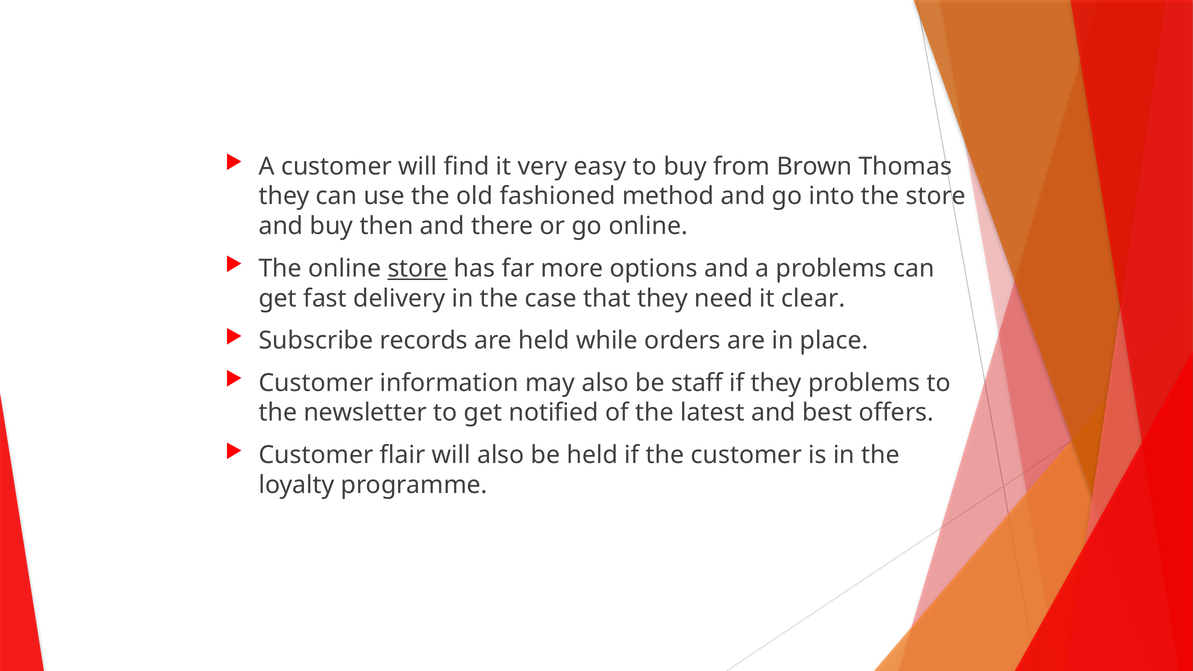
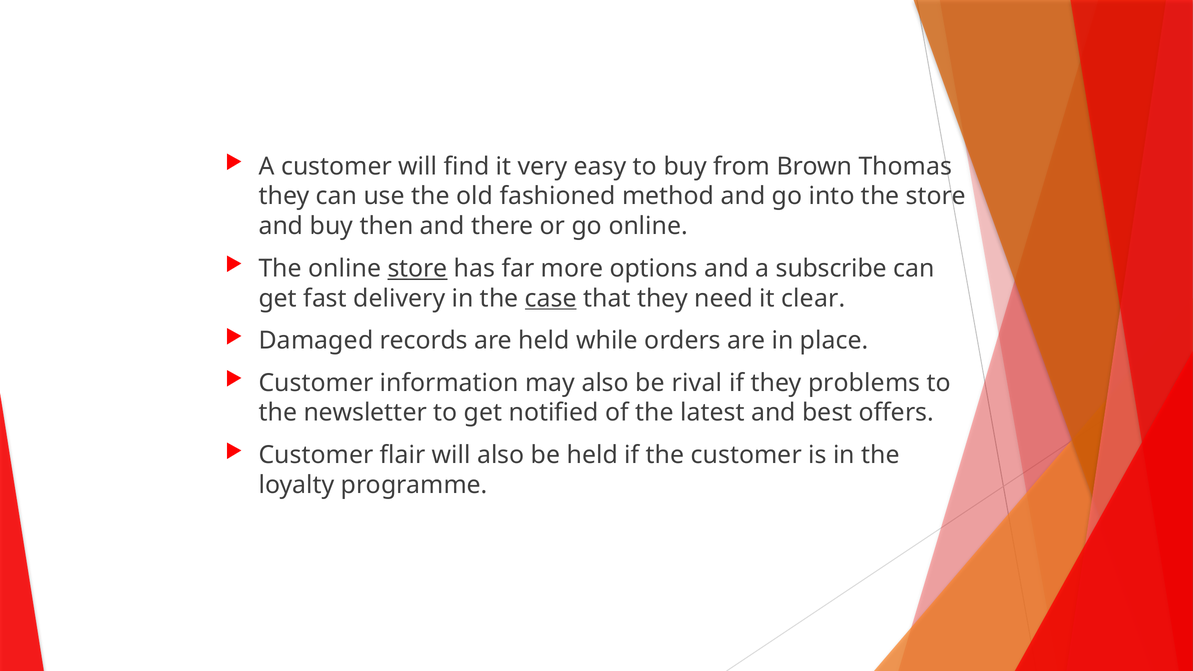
a problems: problems -> subscribe (831, 268)
case underline: none -> present (551, 298)
Subscribe: Subscribe -> Damaged (316, 341)
staff: staff -> rival (697, 383)
